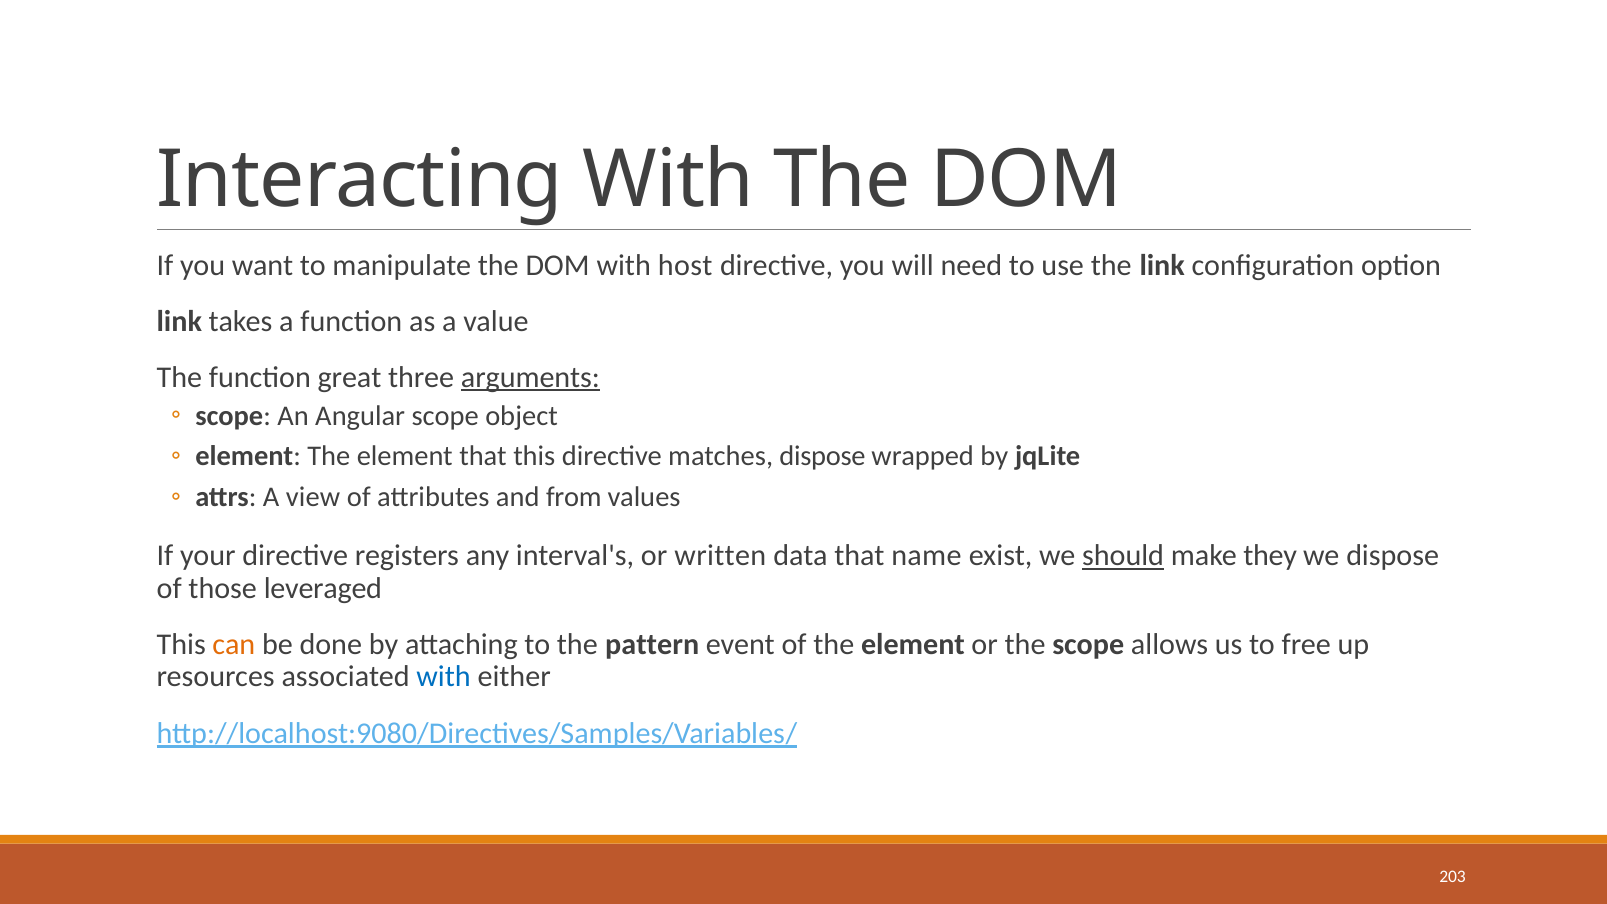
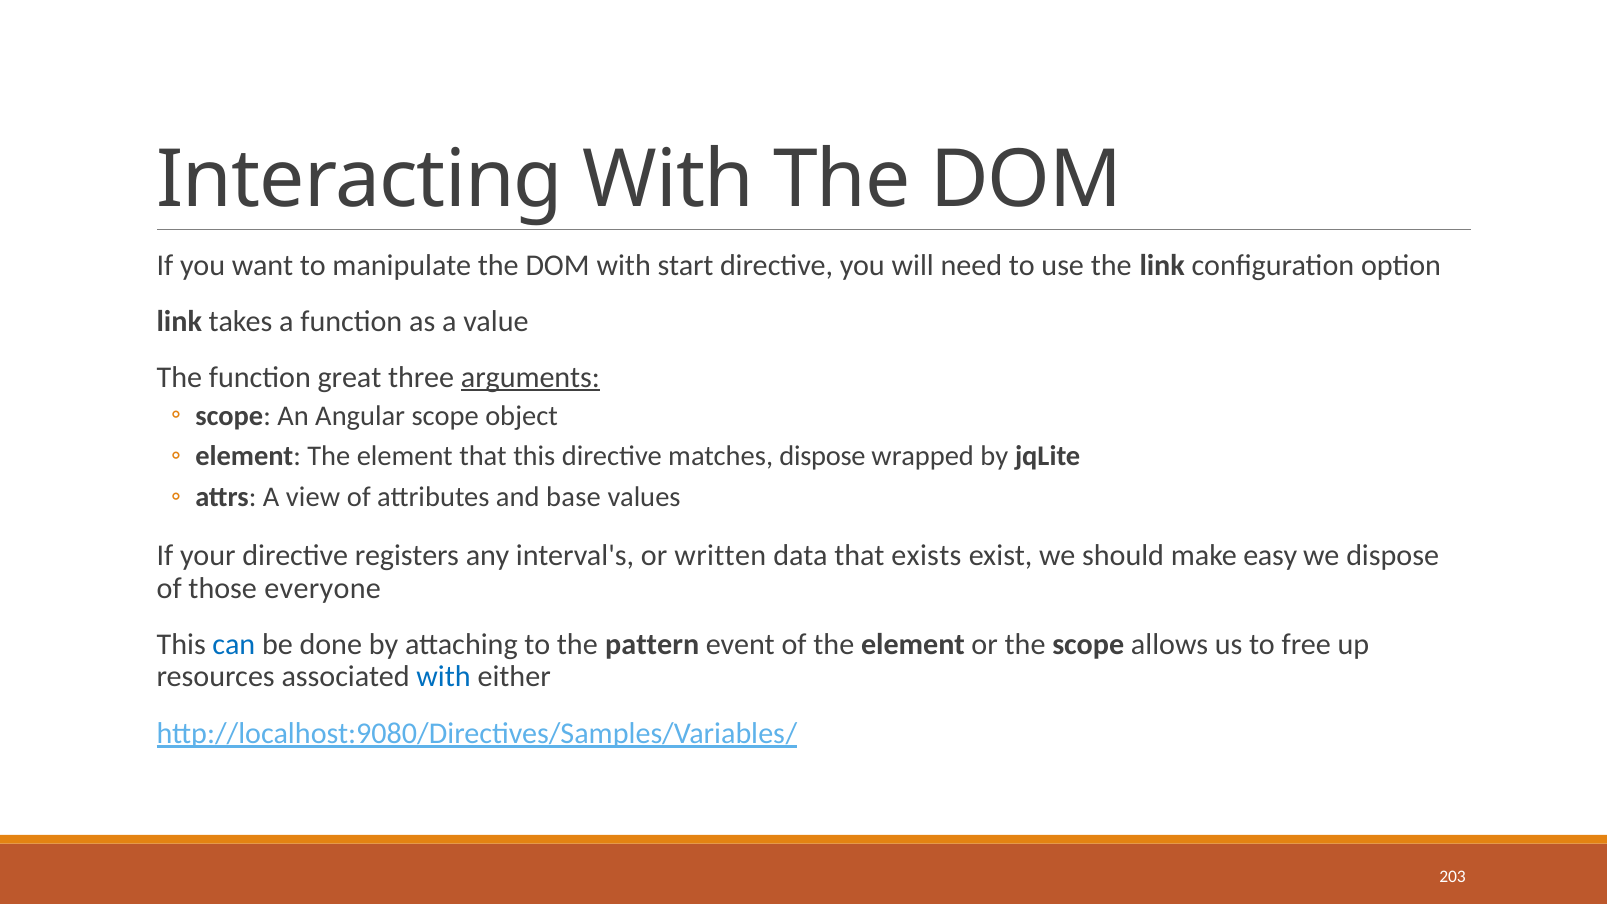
host: host -> start (685, 265)
from: from -> base (573, 497)
name: name -> exists (926, 556)
should underline: present -> none (1123, 556)
they: they -> easy (1270, 556)
leveraged: leveraged -> everyone (323, 588)
can colour: orange -> blue (234, 644)
